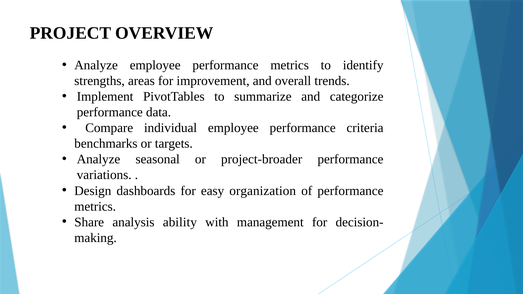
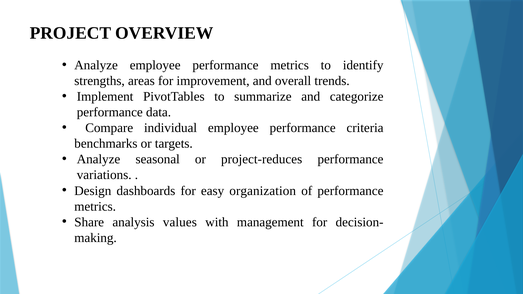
project-broader: project-broader -> project-reduces (262, 159)
ability: ability -> values (180, 222)
